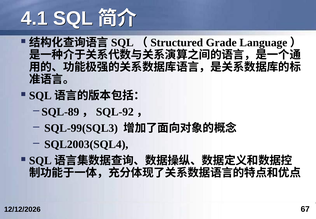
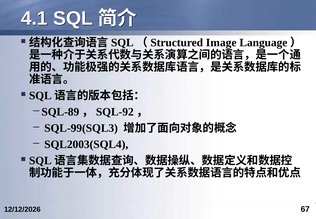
Grade: Grade -> Image (221, 43)
